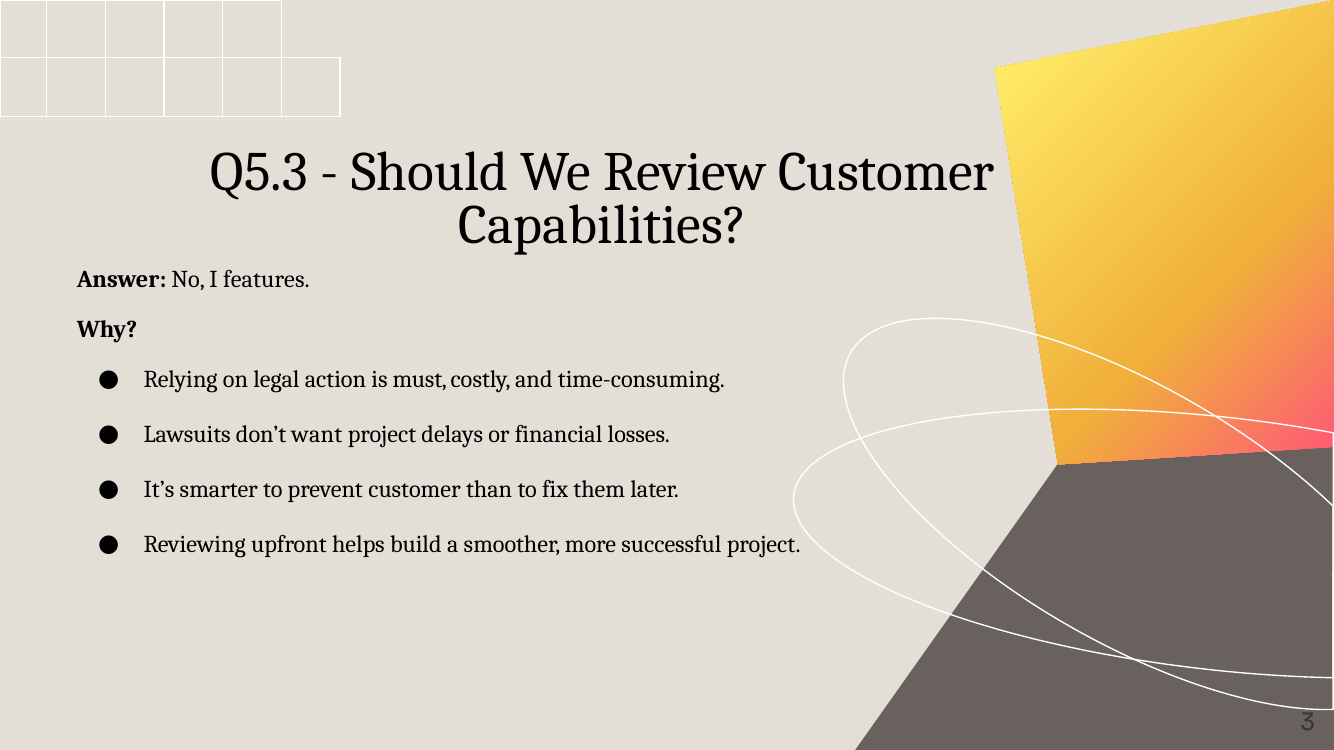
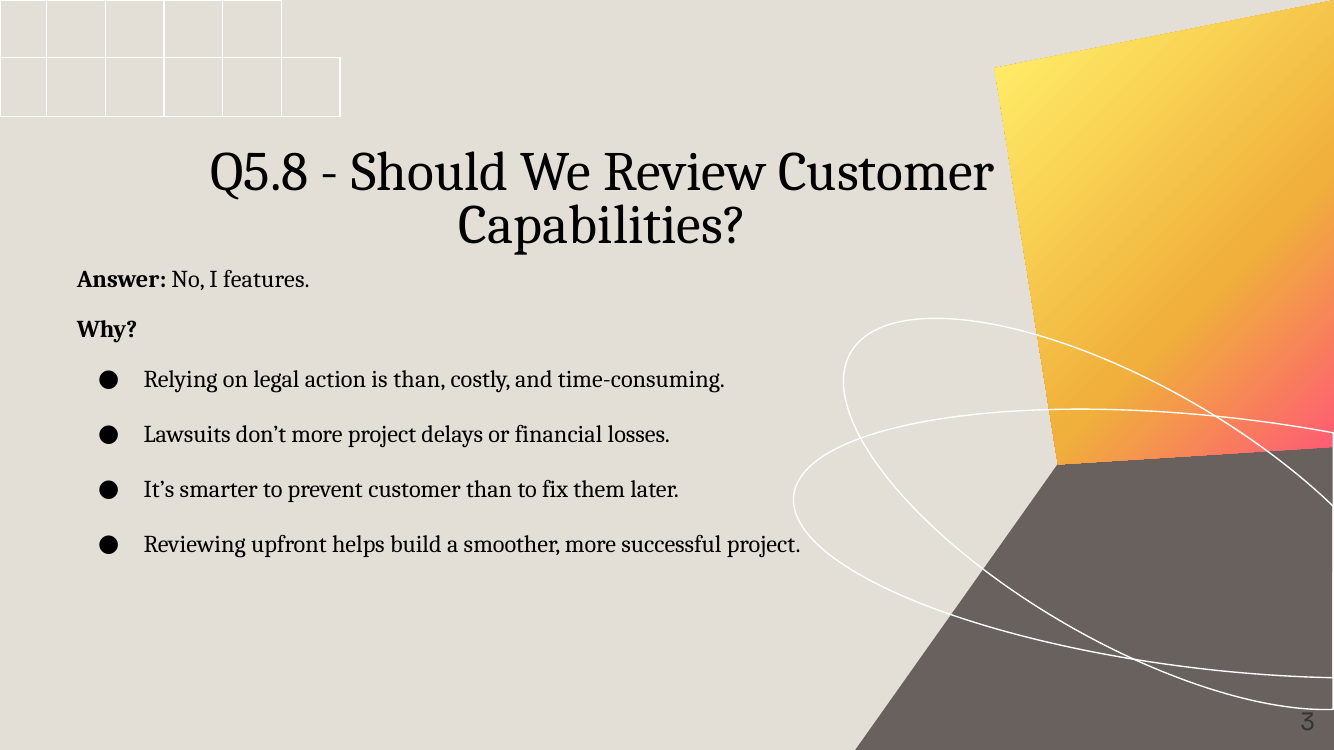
Q5.3: Q5.3 -> Q5.8 (260, 172)
is must: must -> than (419, 380)
don’t want: want -> more (317, 435)
